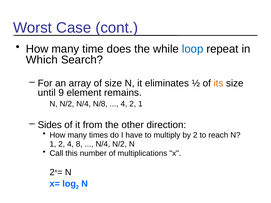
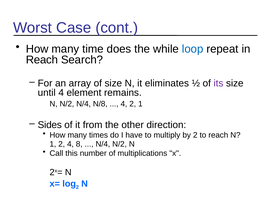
Which: Which -> Reach (42, 60)
its colour: orange -> purple (218, 83)
until 9: 9 -> 4 (61, 93)
